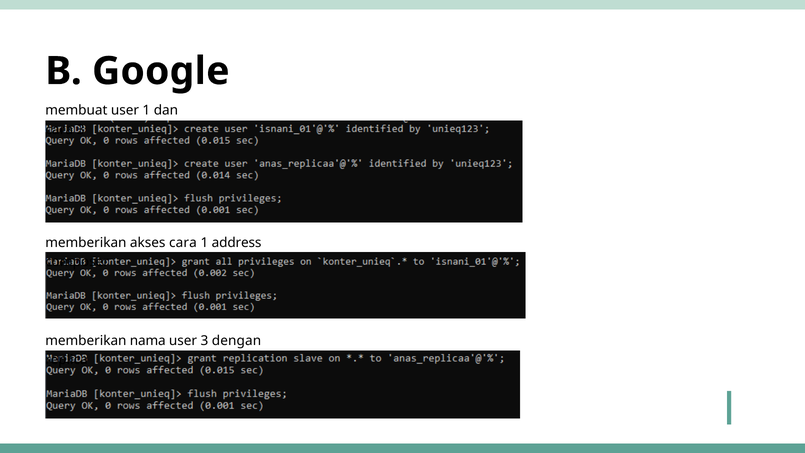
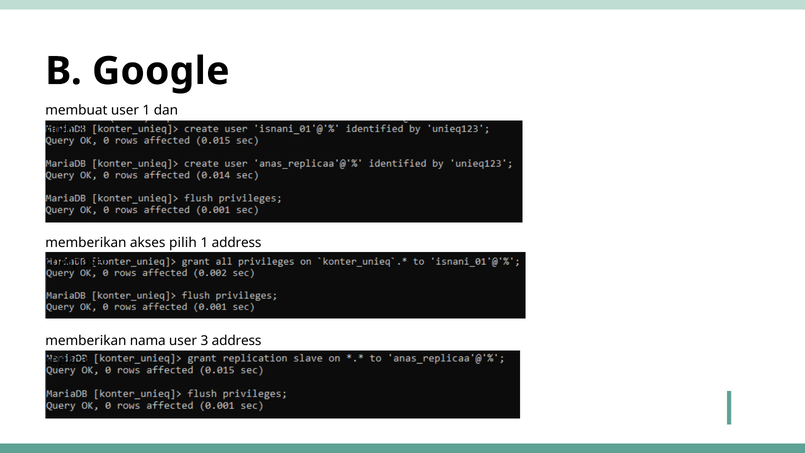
cara: cara -> pilih (59, 130)
akses cara: cara -> pilih (183, 242)
3 dengan: dengan -> address (237, 341)
